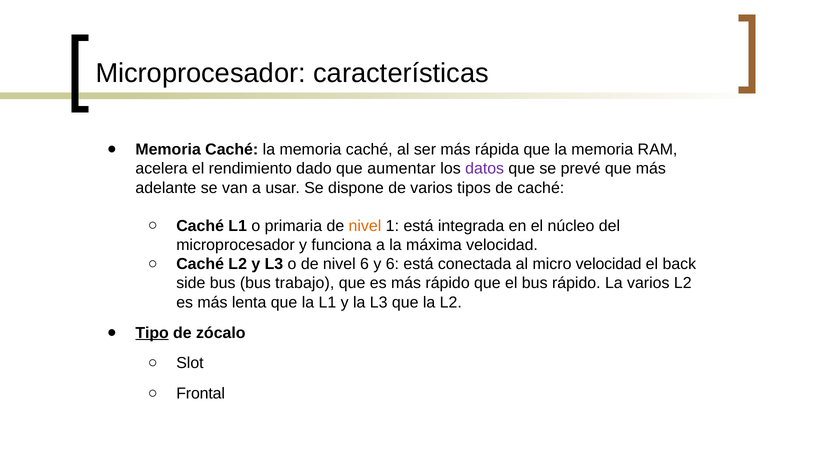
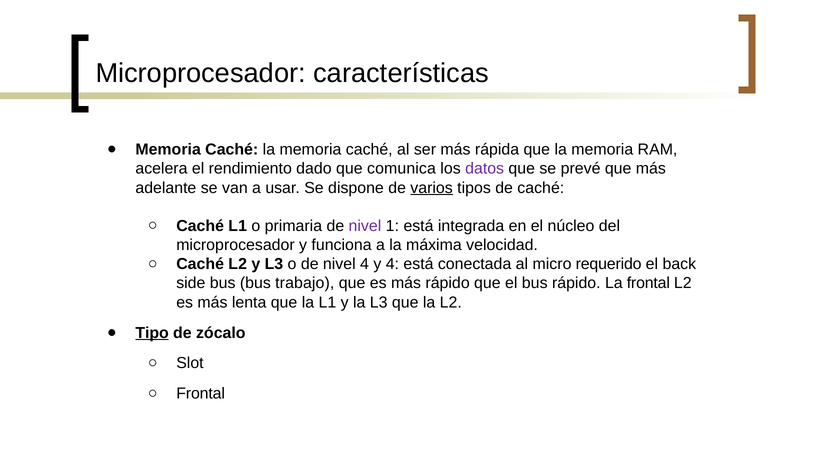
aumentar: aumentar -> comunica (401, 169)
varios underline: none -> present (432, 188)
nivel colour: orange -> purple (365, 226)
nivel 6: 6 -> 4 (365, 264)
y 6: 6 -> 4 (392, 264)
micro velocidad: velocidad -> requerido (609, 264)
La varios: varios -> frontal (648, 283)
